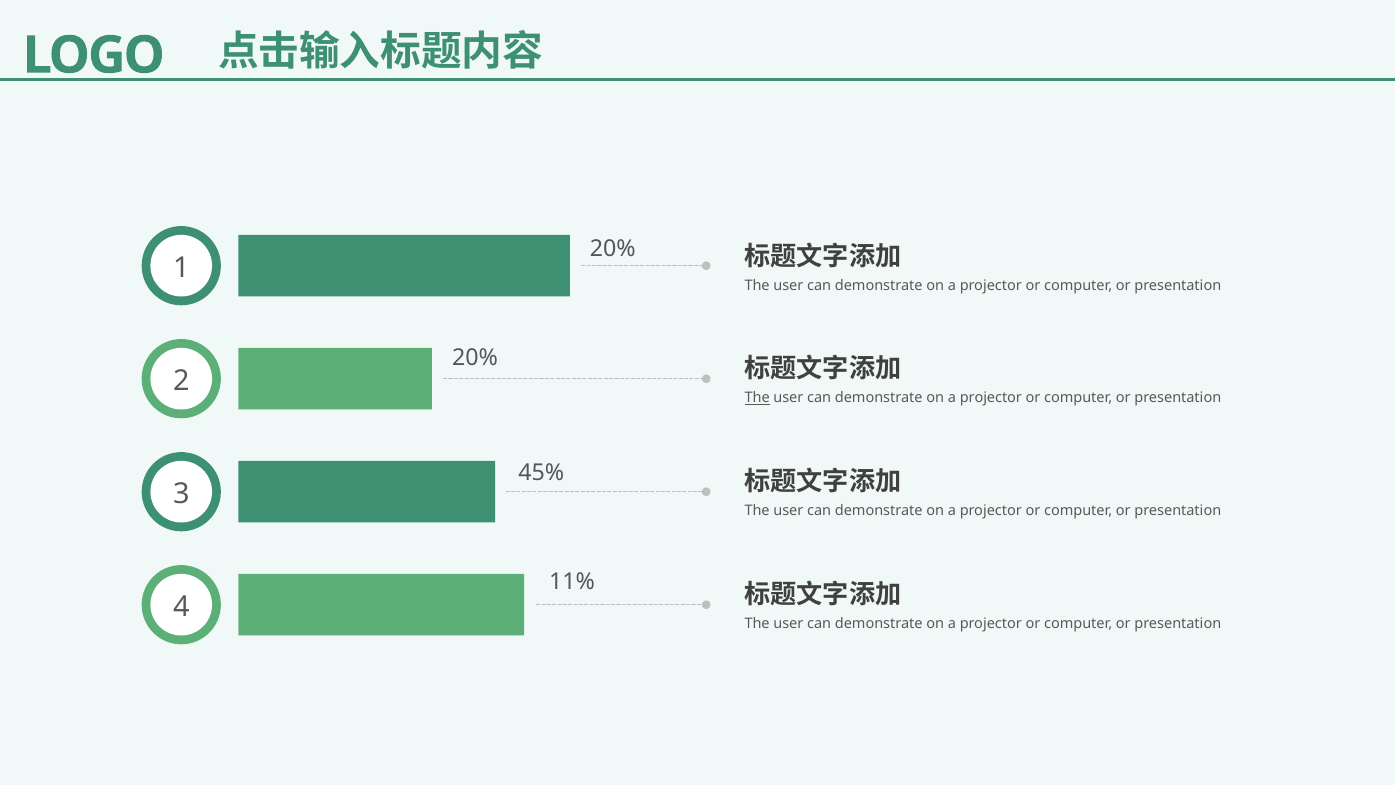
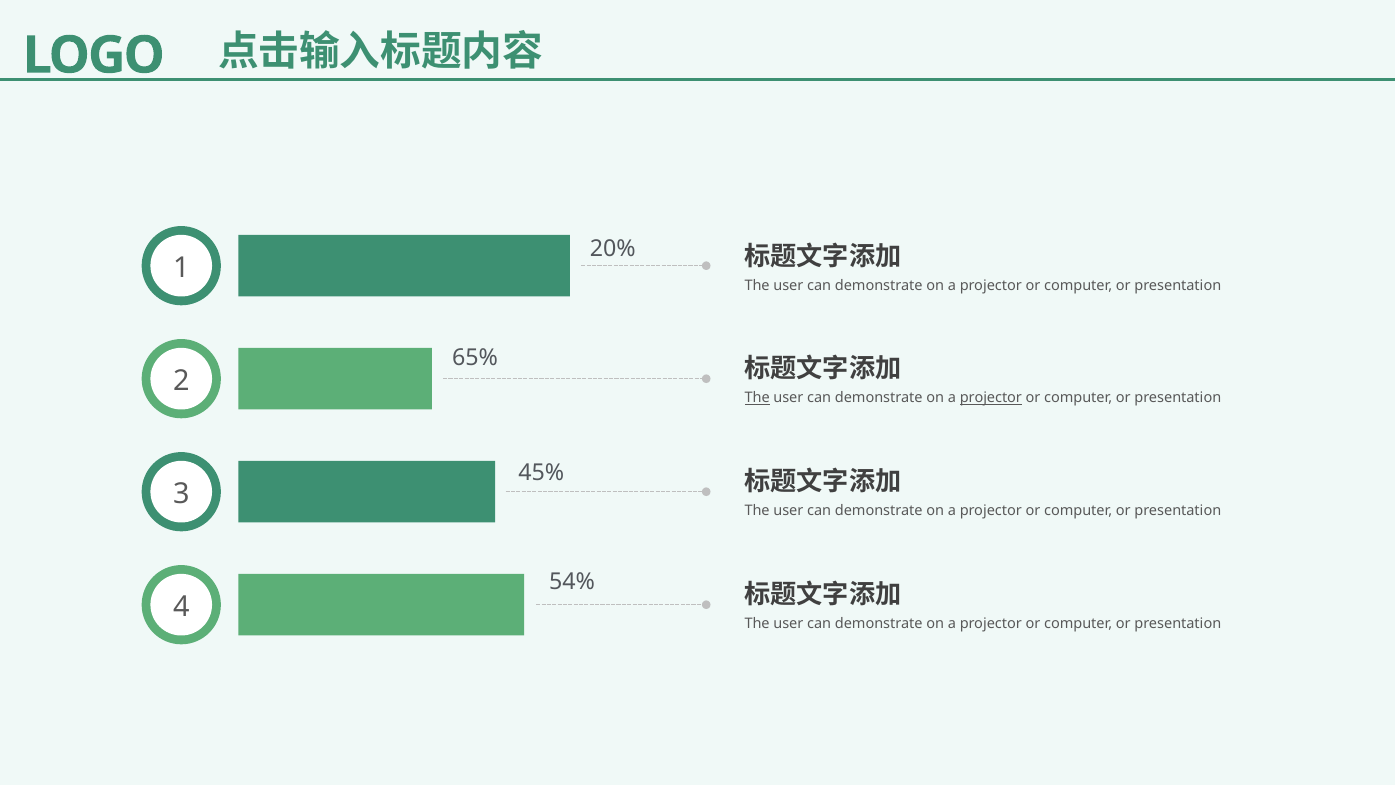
20%: 20% -> 65% (475, 358)
projector underline: none -> present (991, 398)
11%: 11% -> 54% (572, 582)
